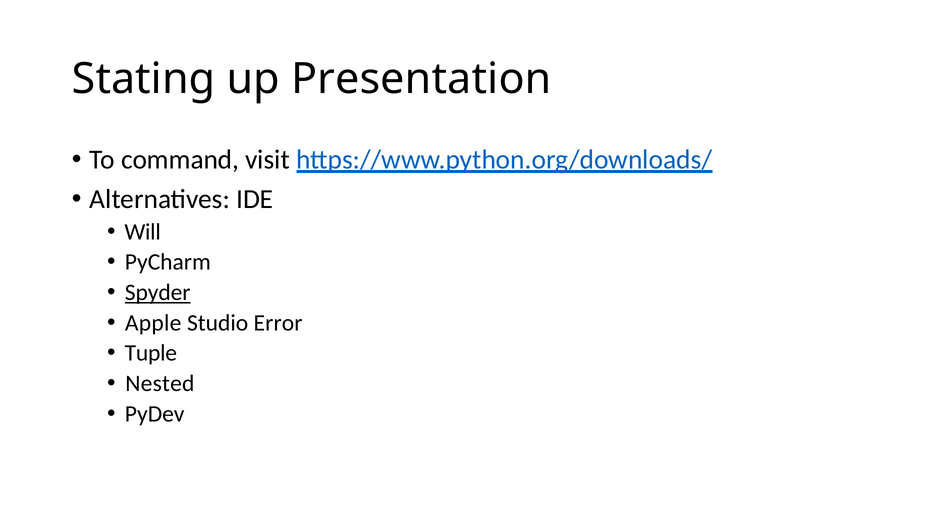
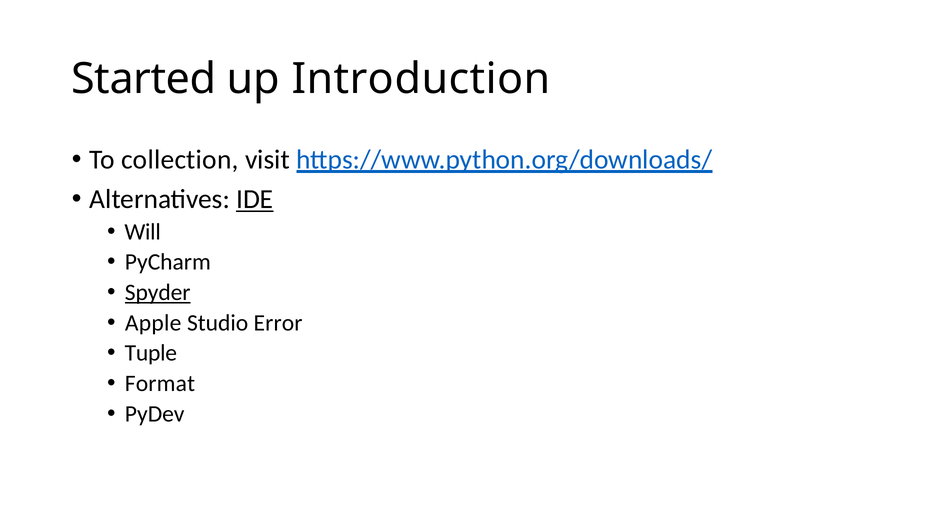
Stating: Stating -> Started (144, 79)
Presentation: Presentation -> Introduction (421, 79)
command: command -> collection (180, 160)
IDE underline: none -> present (255, 199)
Nested: Nested -> Format (160, 383)
